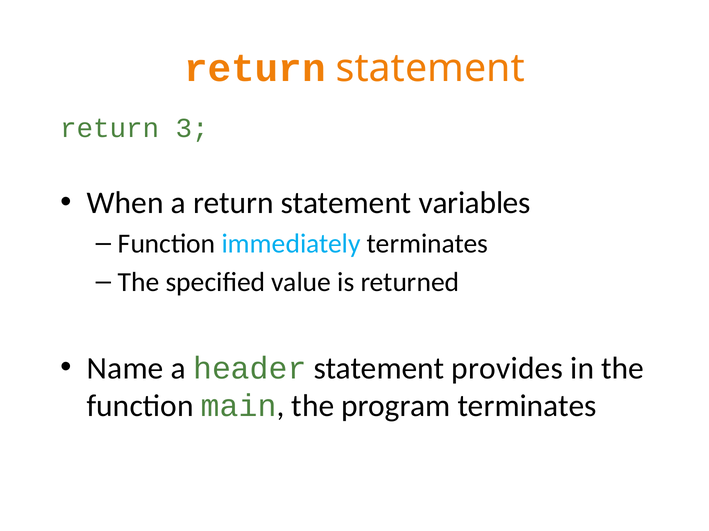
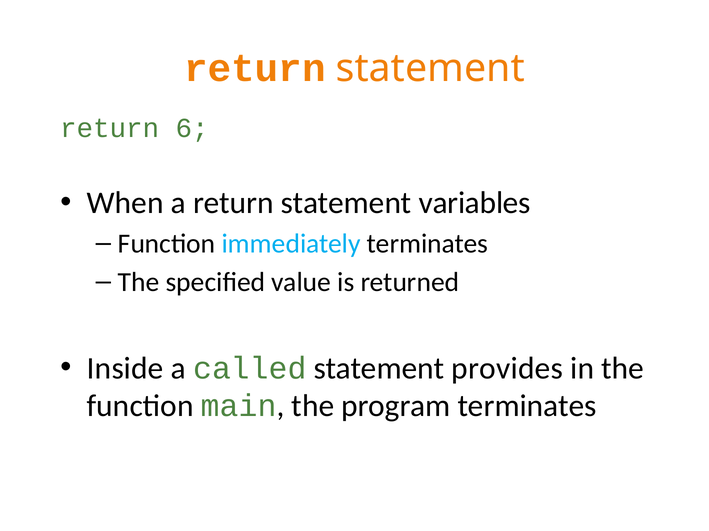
3: 3 -> 6 (192, 128)
Name: Name -> Inside (125, 369)
header: header -> called (250, 369)
